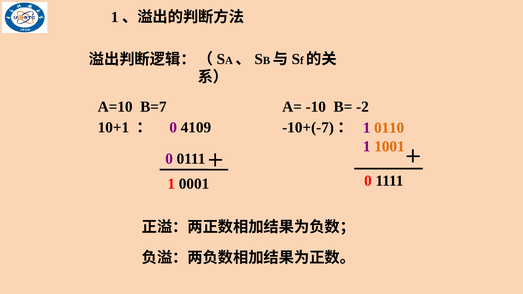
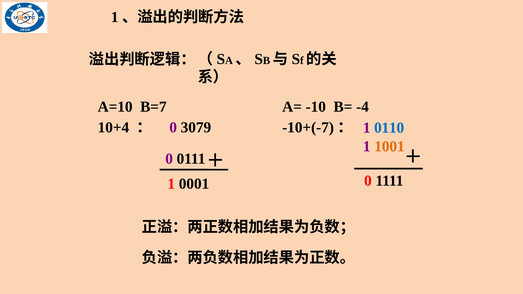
-2: -2 -> -4 (363, 107)
10+1: 10+1 -> 10+4 (113, 128)
4109: 4109 -> 3079 (196, 128)
0110 colour: orange -> blue (389, 128)
